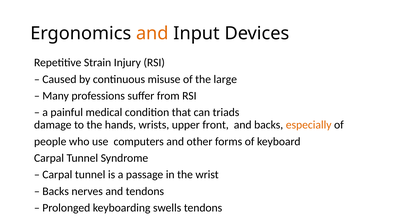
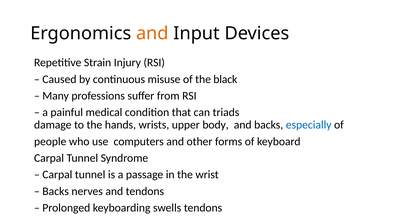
large: large -> black (225, 79)
front: front -> body (216, 125)
especially colour: orange -> blue (309, 125)
